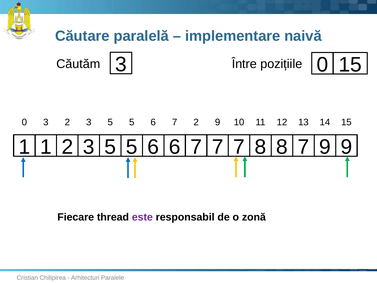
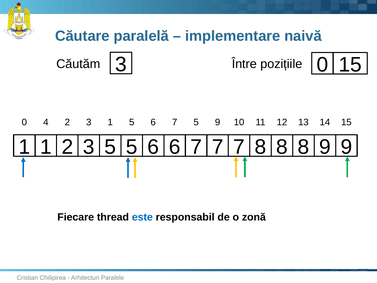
0 3: 3 -> 4 (46, 122)
5: 5 -> 1 (110, 122)
7 2: 2 -> 5 (196, 122)
8 8 7: 7 -> 8 (303, 147)
este colour: purple -> blue (142, 217)
